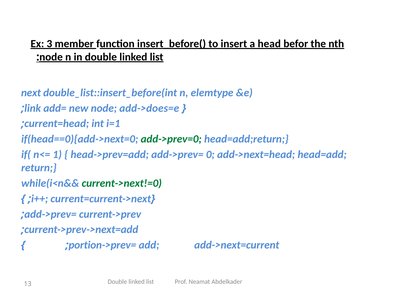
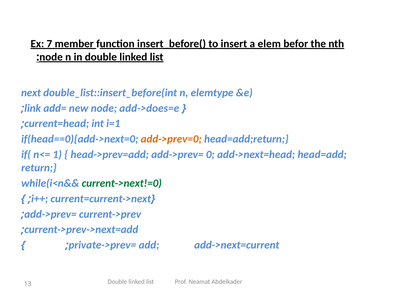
3: 3 -> 7 (49, 44)
head: head -> elem (269, 44)
add->prev=0 colour: green -> orange (171, 139)
portion->prev=: portion->prev= -> private->prev= (102, 245)
